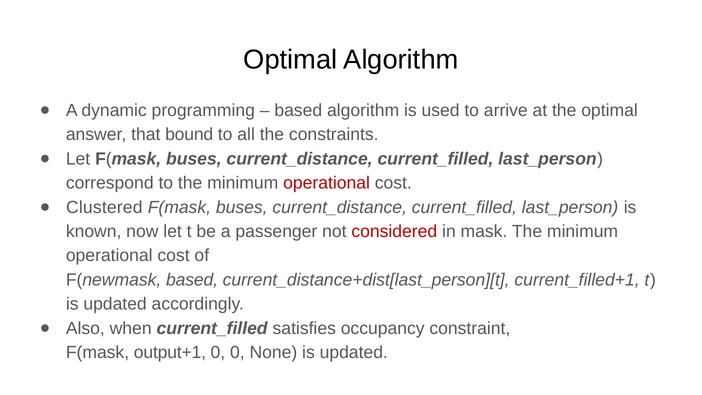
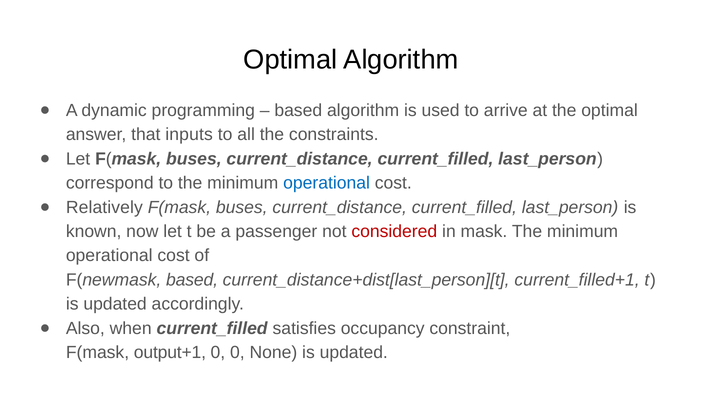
bound: bound -> inputs (189, 135)
operational colour: red -> blue (327, 183)
Clustered: Clustered -> Relatively (104, 207)
